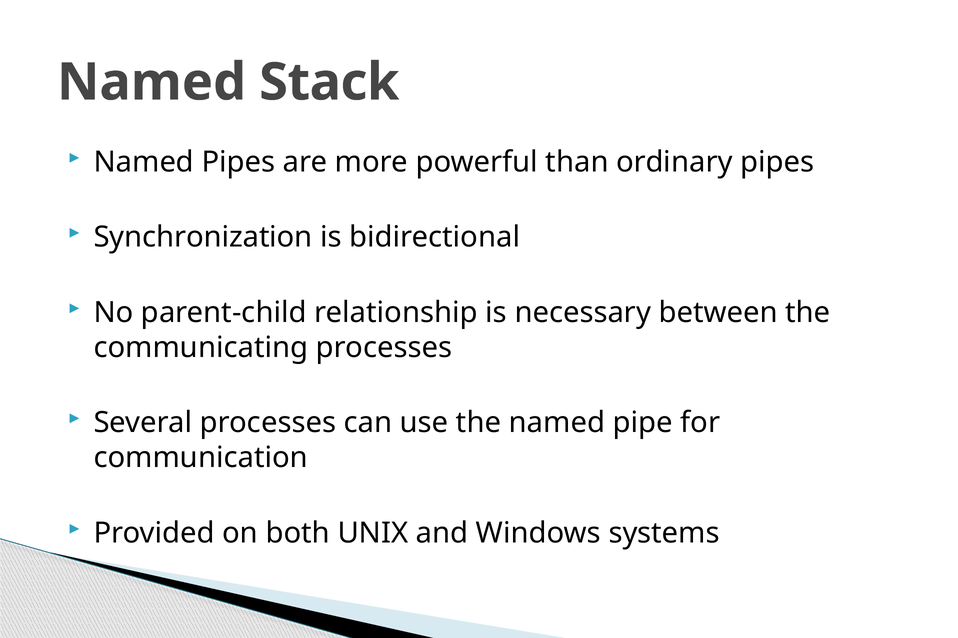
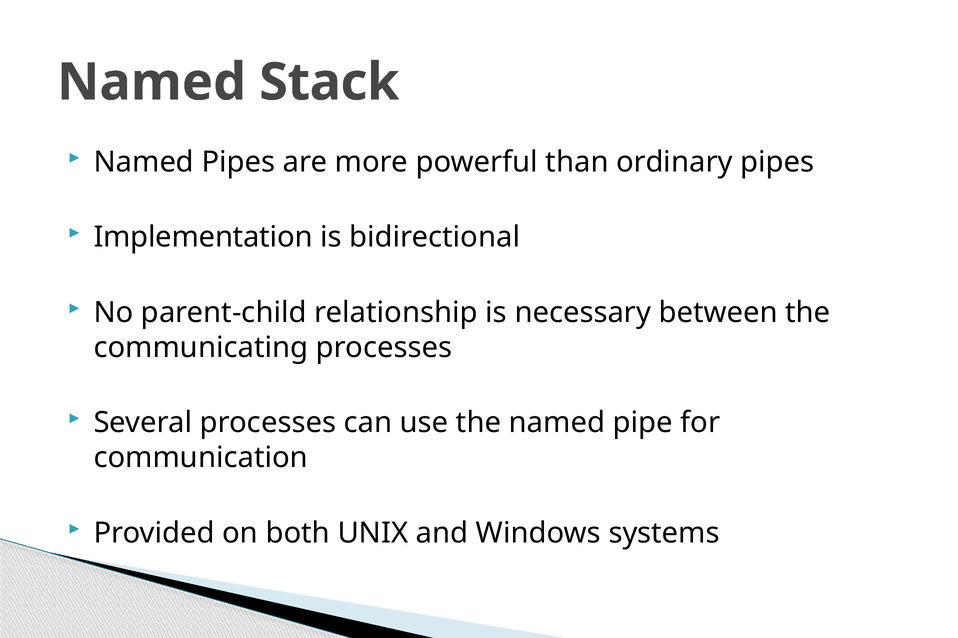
Synchronization: Synchronization -> Implementation (203, 237)
